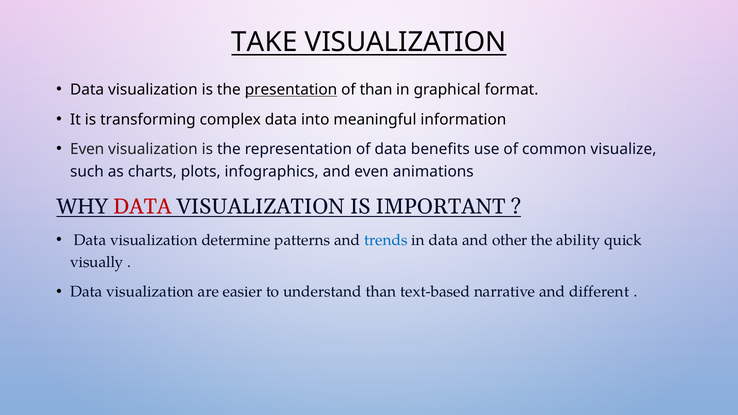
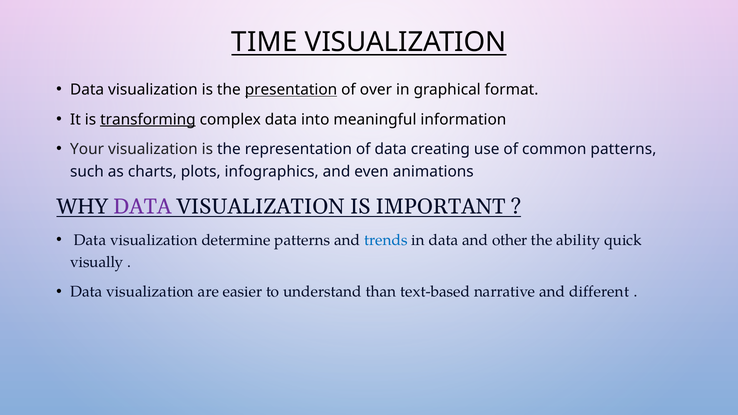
TAKE: TAKE -> TIME (264, 42)
of than: than -> over (376, 90)
transforming underline: none -> present (148, 120)
Even: Even -> Your (87, 149)
benefits: benefits -> creating (440, 149)
common visualize: visualize -> patterns (623, 149)
DATA colour: red -> purple (142, 207)
